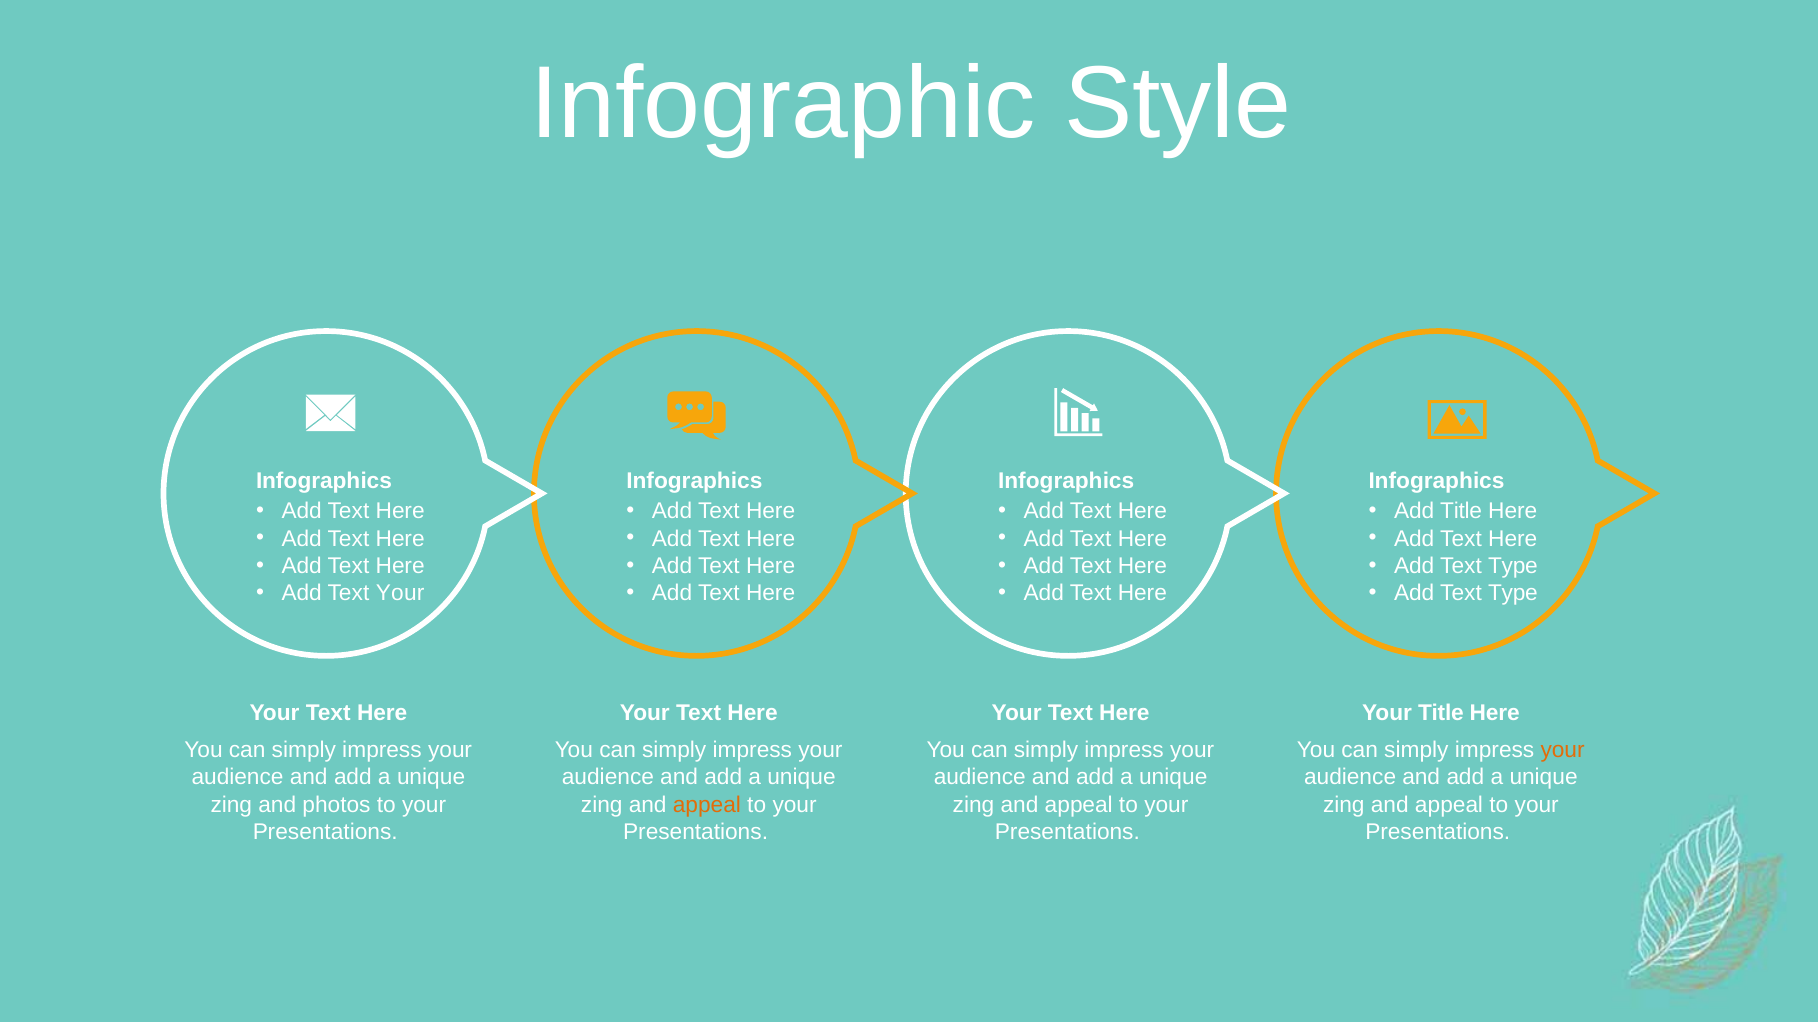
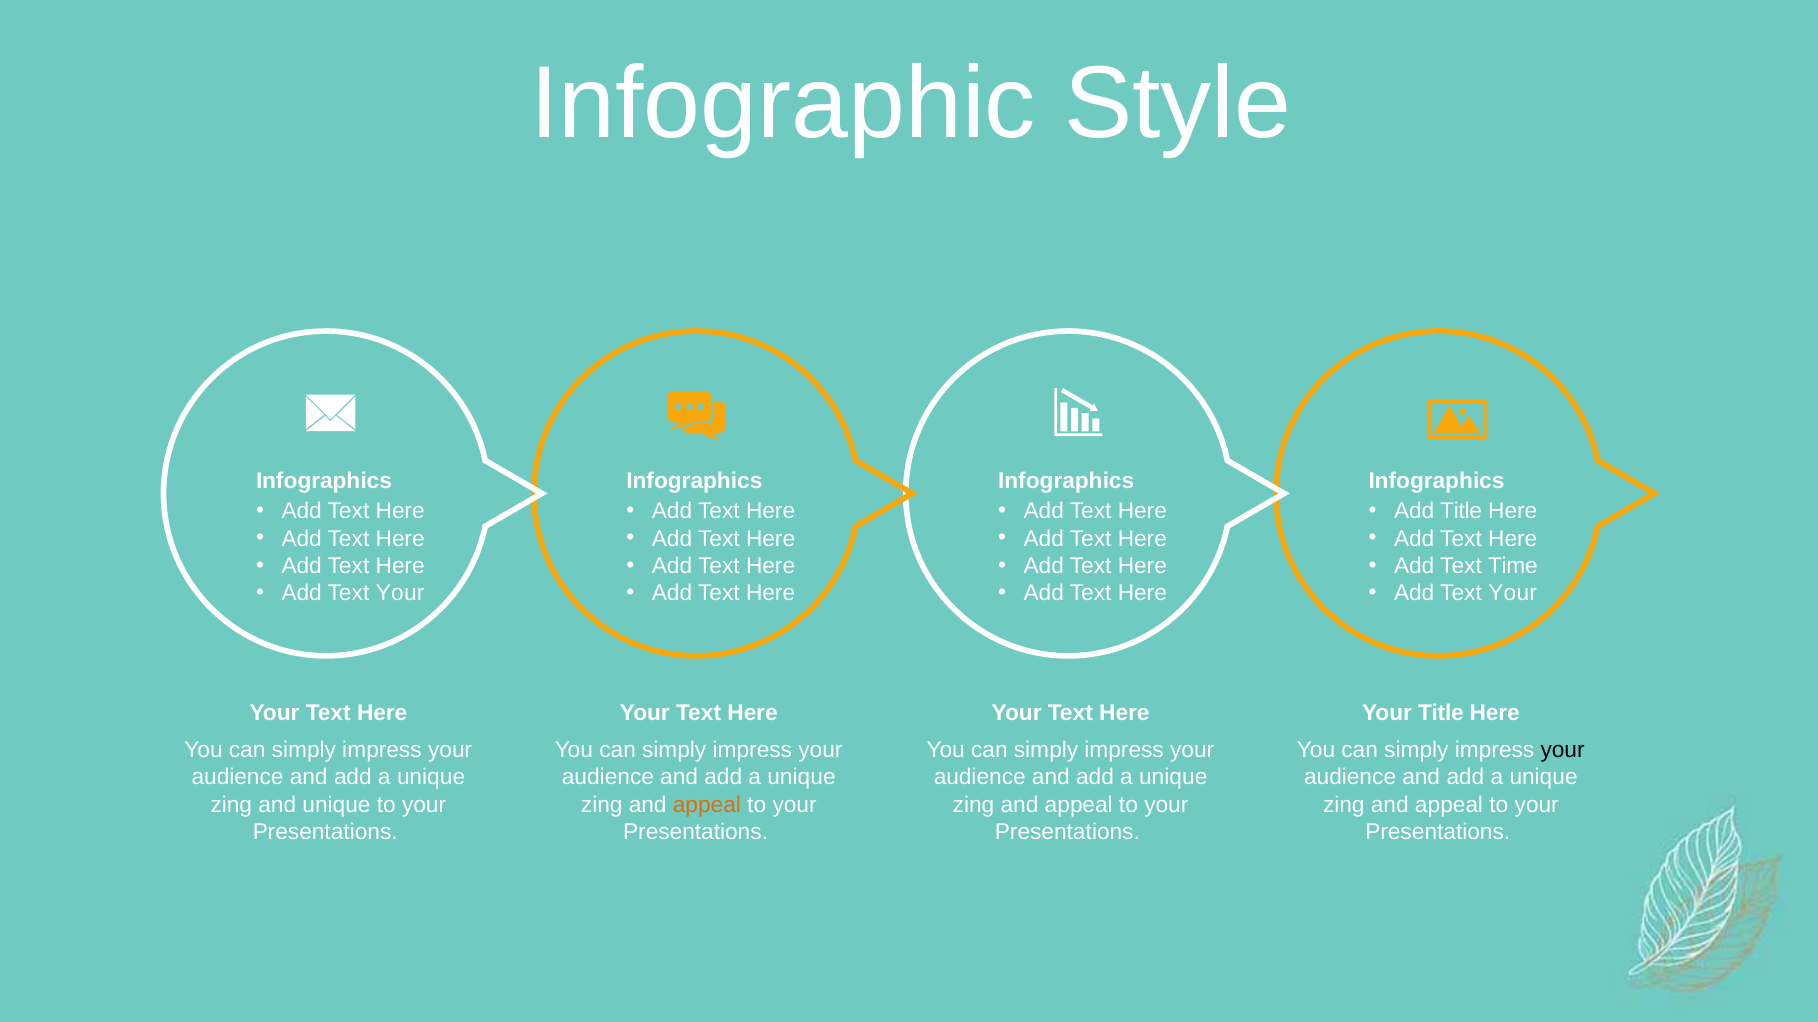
Type: Type -> Time (1513, 566)
Type: Type -> Your (1513, 594)
your colour: orange -> black (1563, 751)
and photos: photos -> unique (336, 805)
